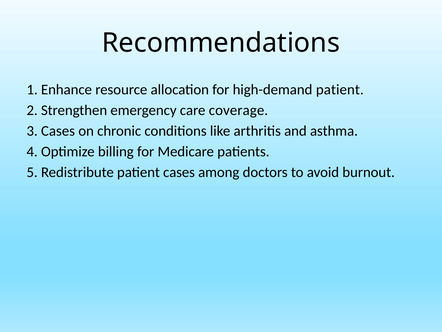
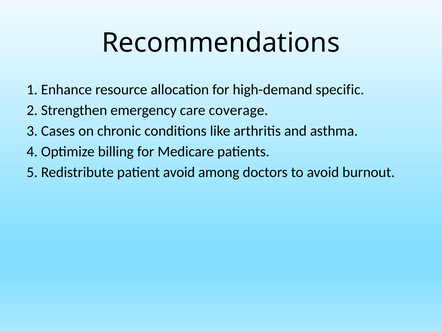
high-demand patient: patient -> specific (340, 89)
patient cases: cases -> avoid (179, 172)
